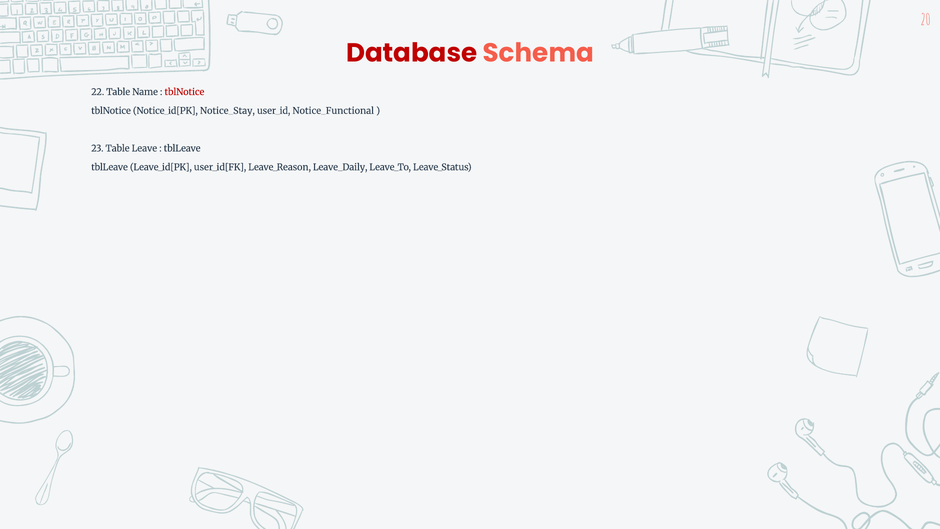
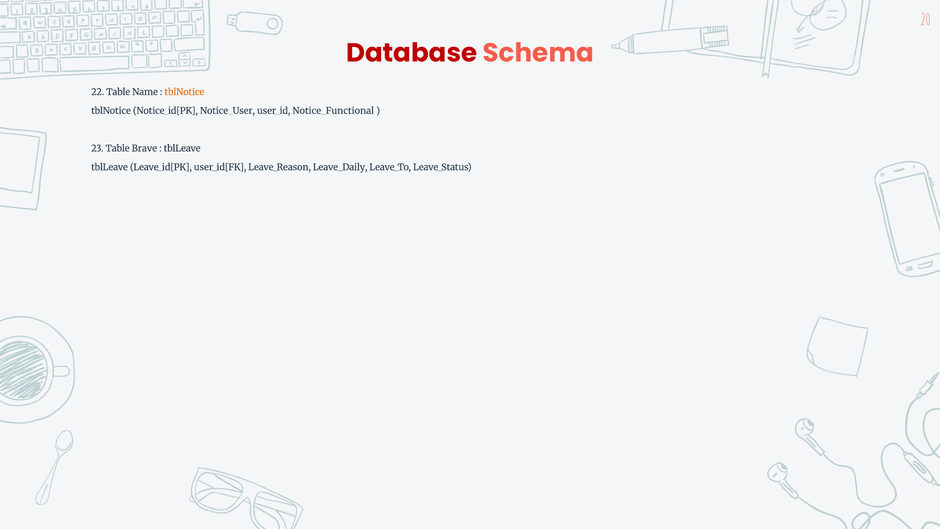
tblNotice colour: red -> orange (184, 92)
Notice_Stay: Notice_Stay -> Notice_User (227, 111)
Leave: Leave -> Brave (144, 148)
